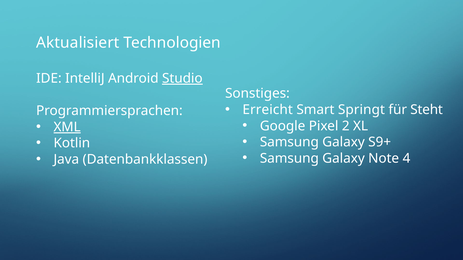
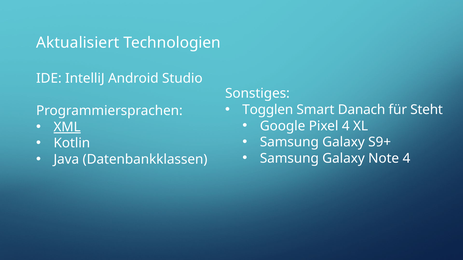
Studio underline: present -> none (182, 79)
Erreicht: Erreicht -> Togglen (268, 110)
Springt: Springt -> Danach (362, 110)
Pixel 2: 2 -> 4 (346, 126)
